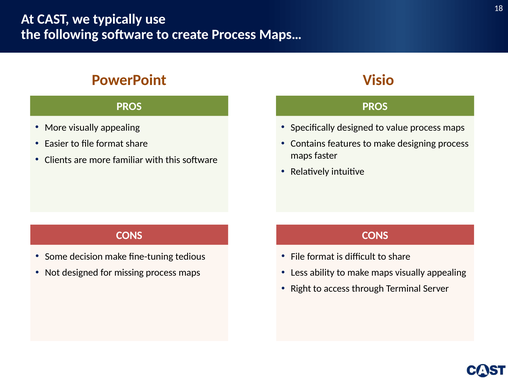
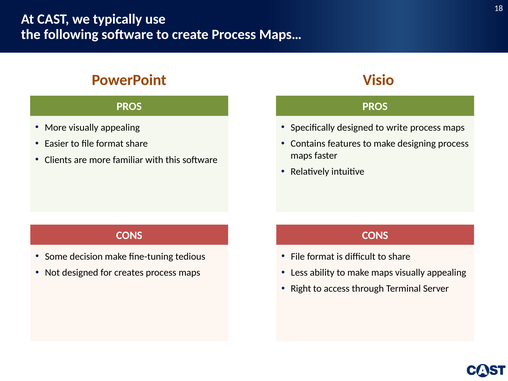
value: value -> write (397, 128)
missing: missing -> creates (129, 273)
